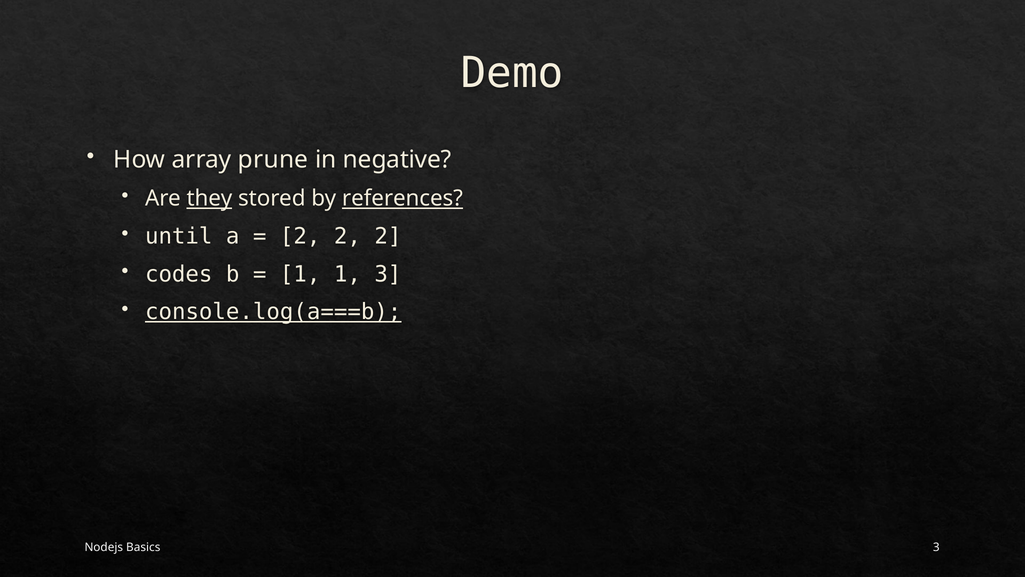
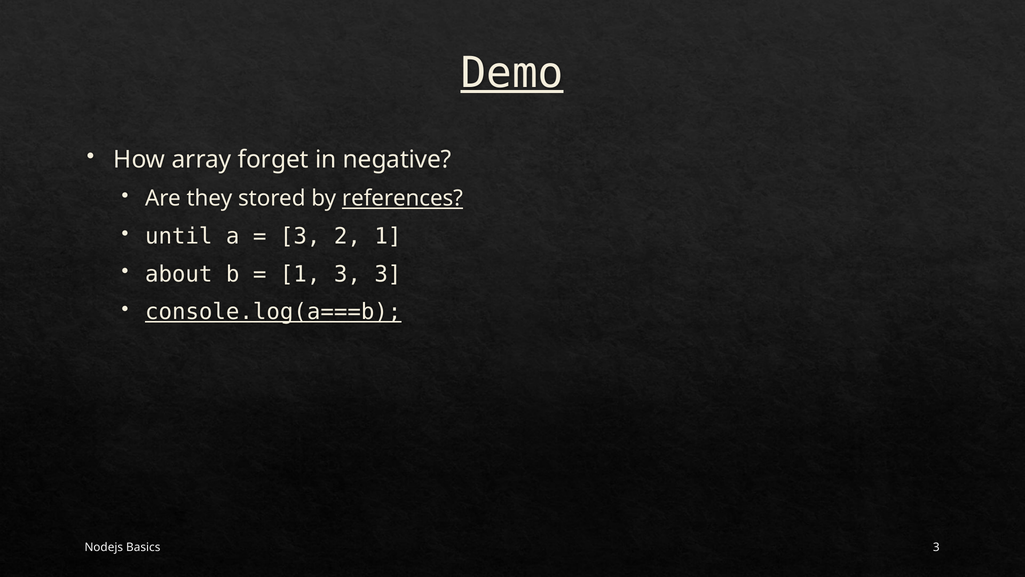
Demo underline: none -> present (512, 73)
prune: prune -> forget (273, 160)
they underline: present -> none (209, 198)
2: 2 -> 3 (300, 236)
2: 2 -> 1 (388, 236)
codes: codes -> about (179, 274)
1 1: 1 -> 3 (347, 274)
